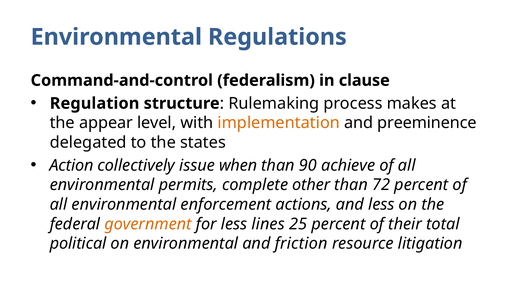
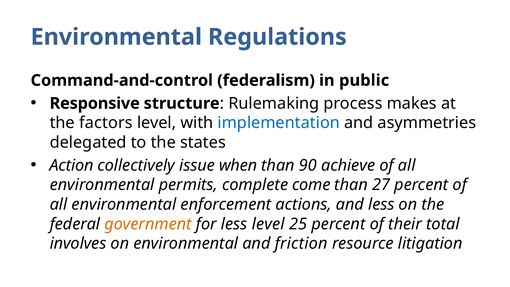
clause: clause -> public (364, 80)
Regulation: Regulation -> Responsive (95, 103)
appear: appear -> factors (106, 123)
implementation colour: orange -> blue (279, 123)
preeminence: preeminence -> asymmetries (427, 123)
other: other -> come (311, 185)
72: 72 -> 27 (381, 185)
less lines: lines -> level (268, 224)
political: political -> involves (78, 243)
